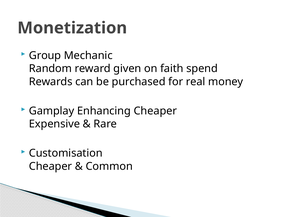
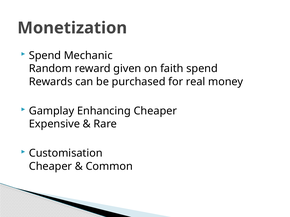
Group: Group -> Spend (45, 56)
